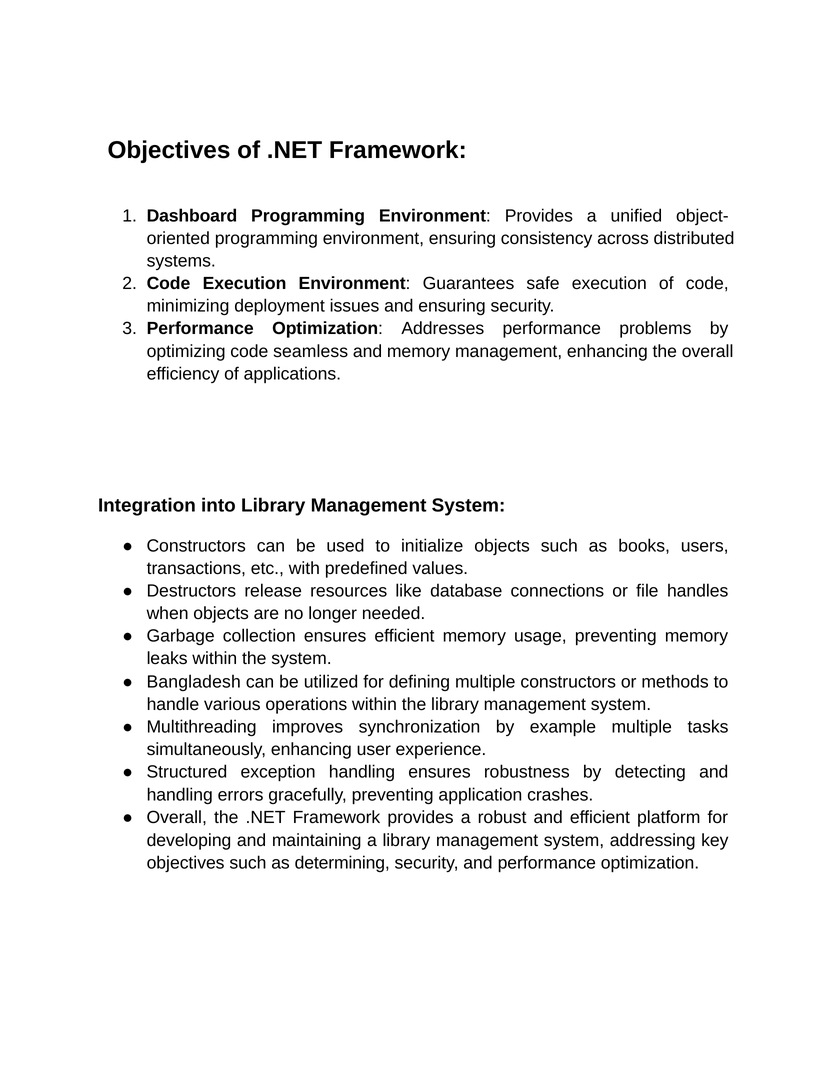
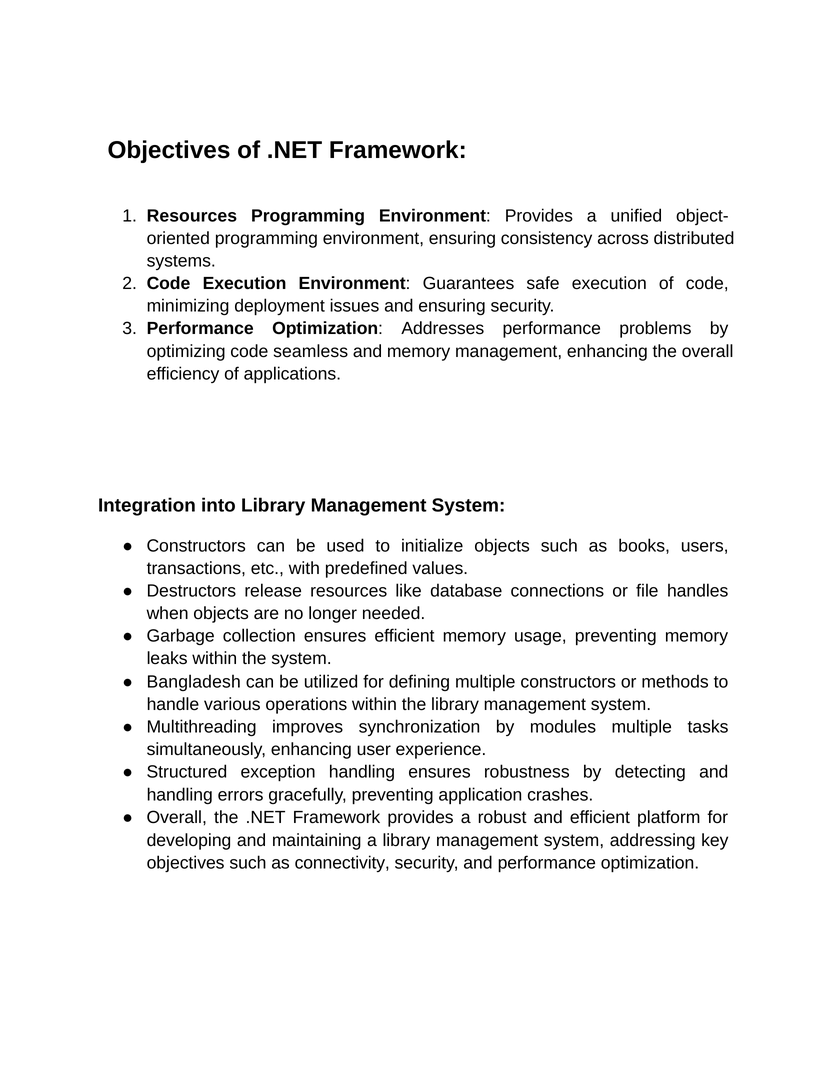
1 Dashboard: Dashboard -> Resources (192, 216)
example: example -> modules (563, 727)
determining: determining -> connectivity (342, 863)
